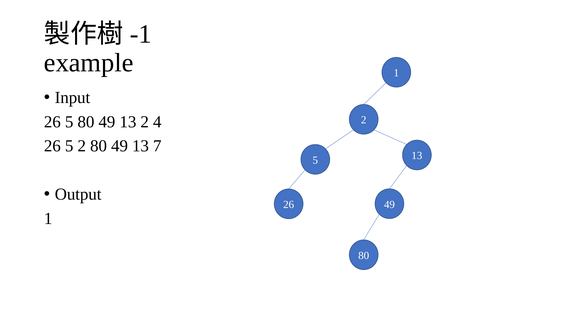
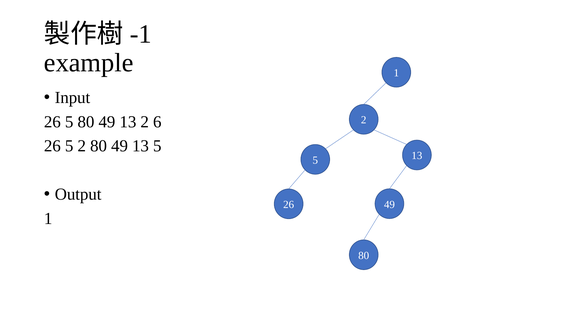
4: 4 -> 6 (157, 122)
13 7: 7 -> 5 (157, 146)
